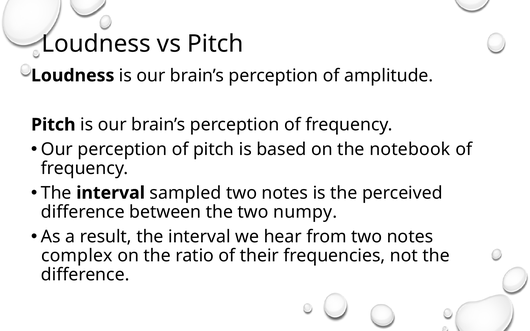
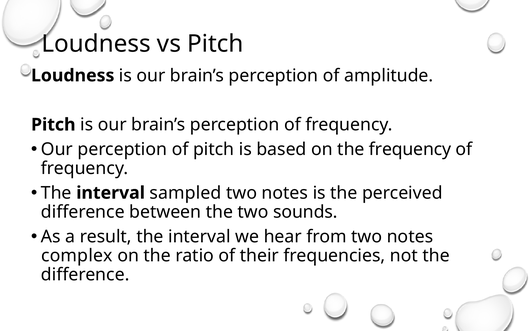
the notebook: notebook -> frequency (410, 149)
numpy: numpy -> sounds (305, 212)
